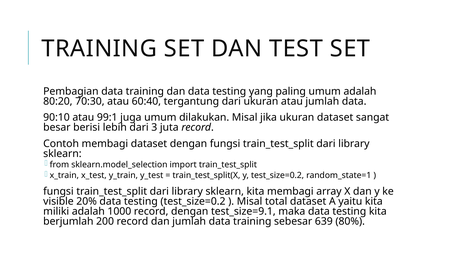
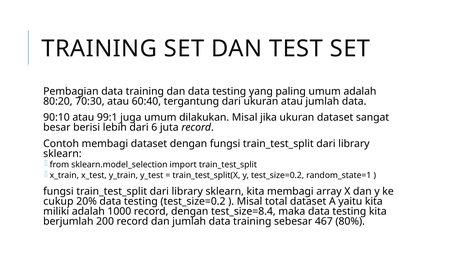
3: 3 -> 6 (154, 128)
visible: visible -> cukup (58, 202)
test_size=9.1: test_size=9.1 -> test_size=8.4 (243, 212)
639: 639 -> 467 (324, 222)
